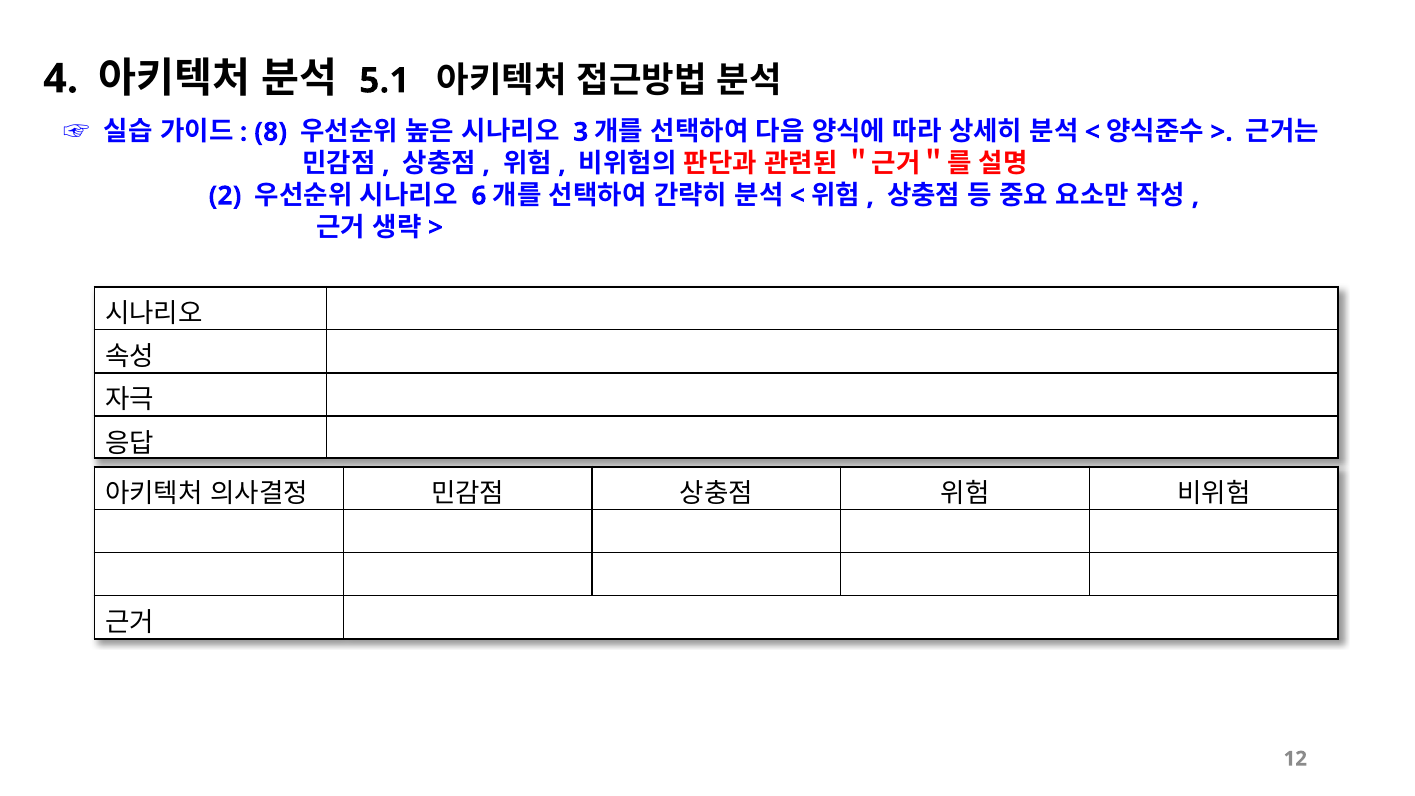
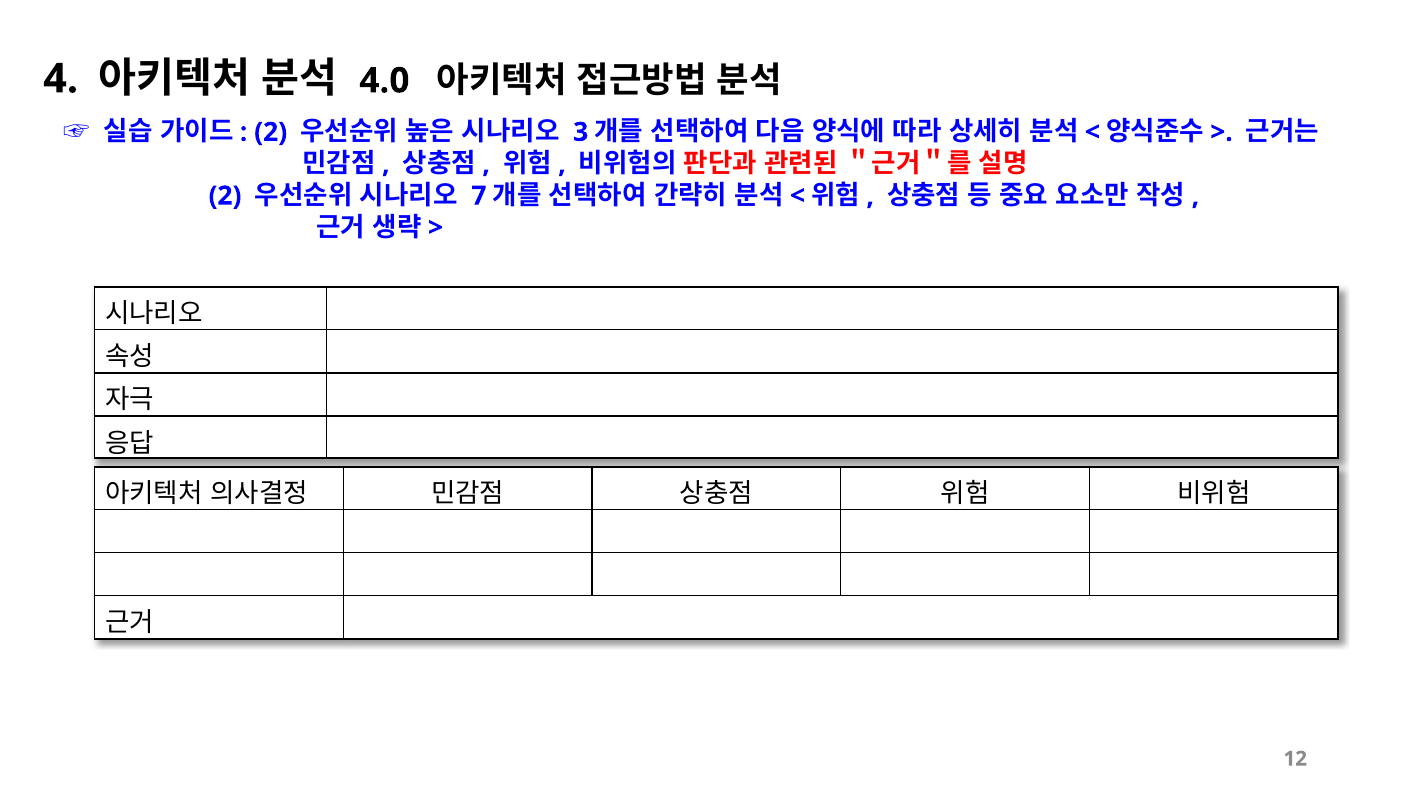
5.1: 5.1 -> 4.0 (384, 81)
8: 8 -> 2 (271, 132)
6: 6 -> 7 (479, 196)
